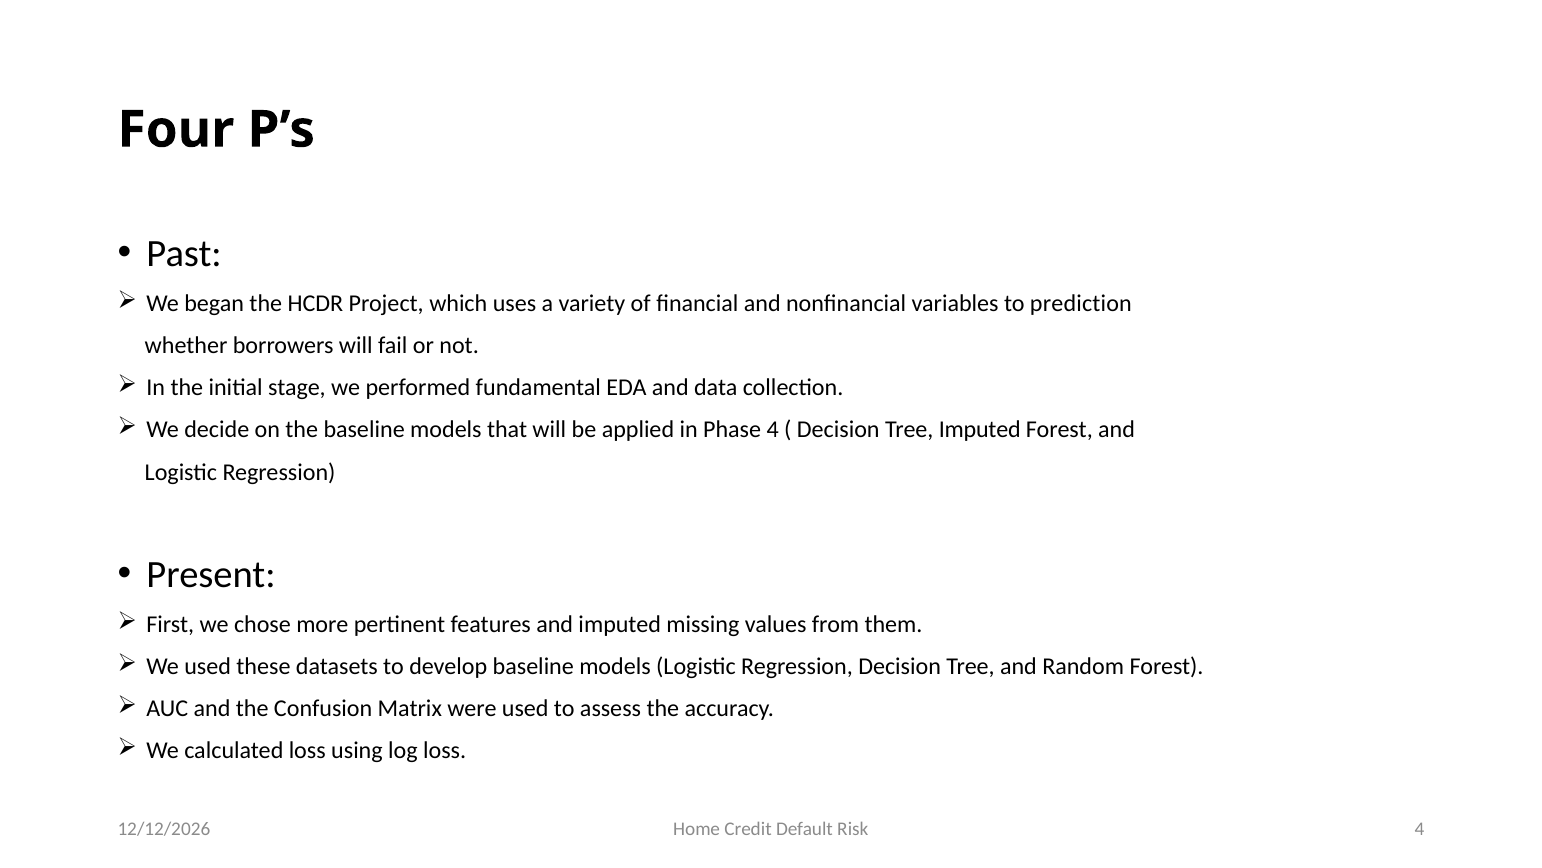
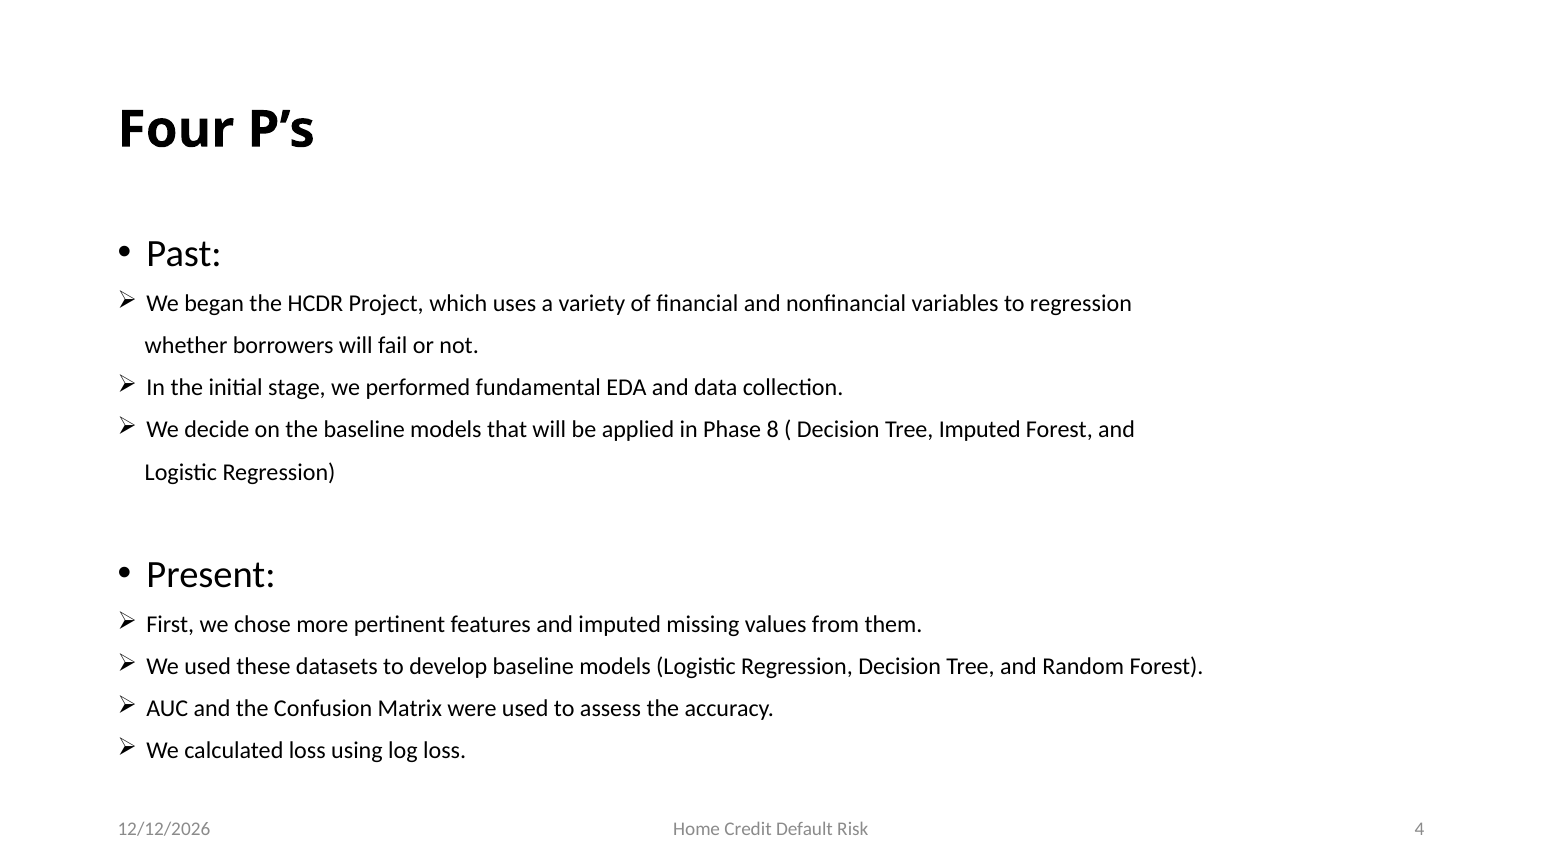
to prediction: prediction -> regression (1081, 303)
Phase 4: 4 -> 8 (773, 430)
